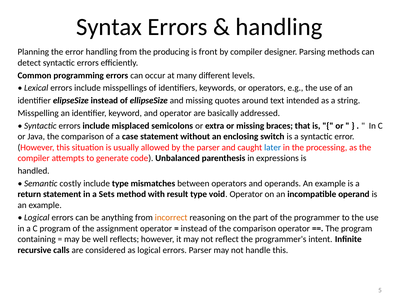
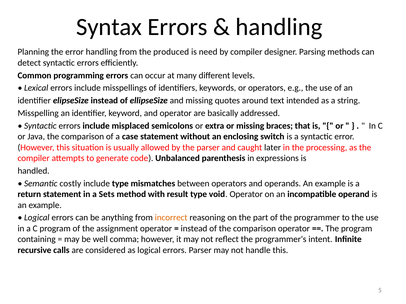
producing: producing -> produced (171, 52)
front: front -> need (208, 52)
later colour: blue -> black (273, 148)
reflects: reflects -> comma (124, 240)
